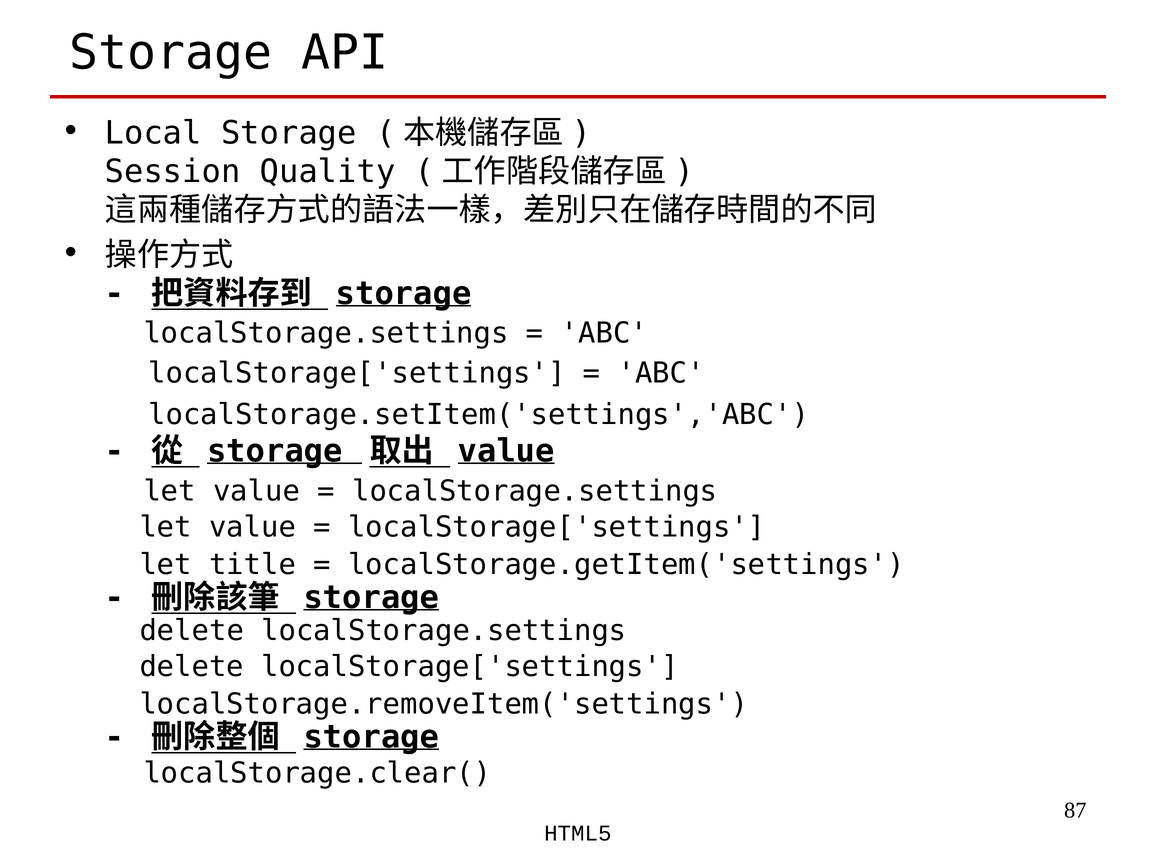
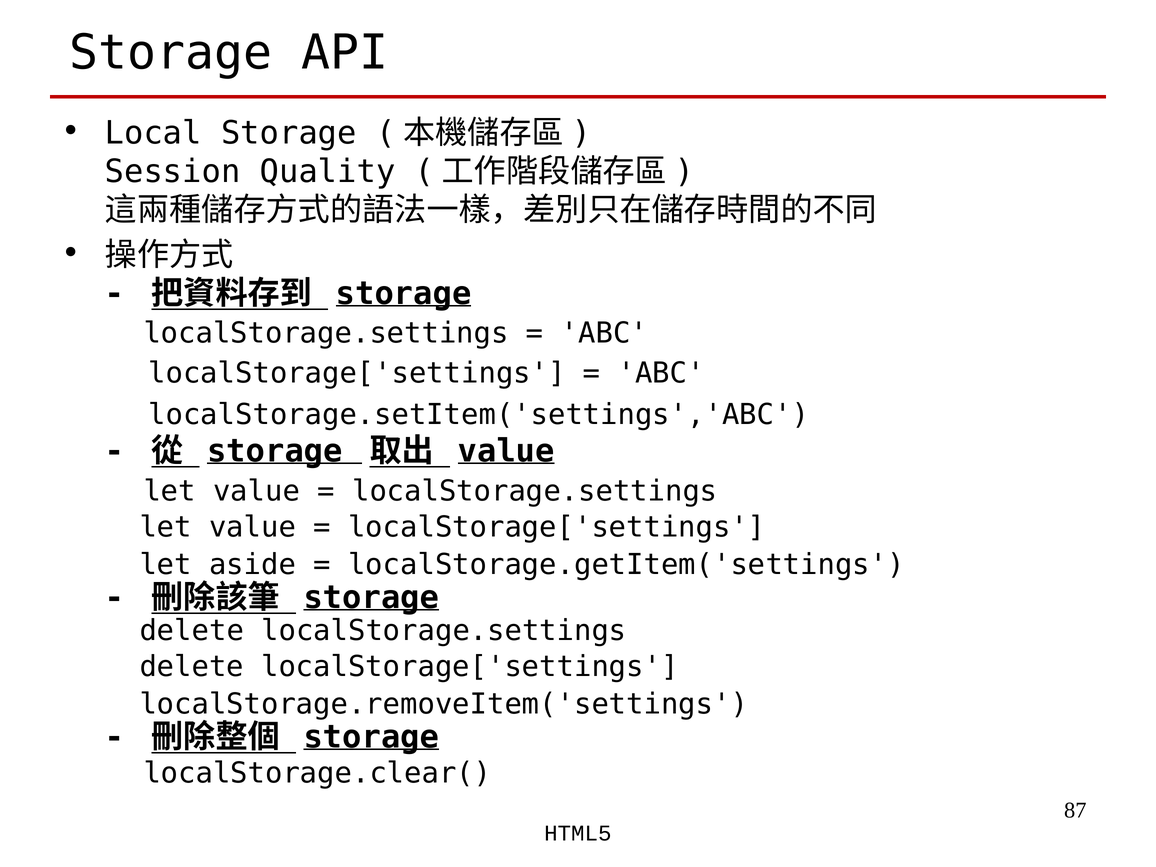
title: title -> aside (253, 565)
